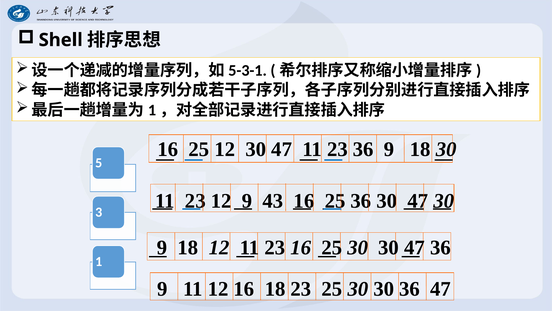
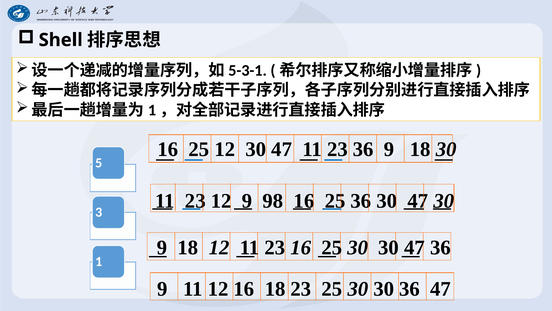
43: 43 -> 98 (273, 201)
